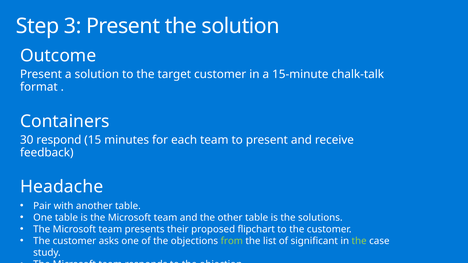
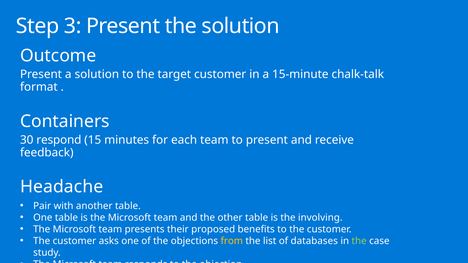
solutions: solutions -> involving (320, 218)
flipchart: flipchart -> benefits (256, 229)
from colour: light green -> yellow (232, 241)
significant: significant -> databases (314, 241)
